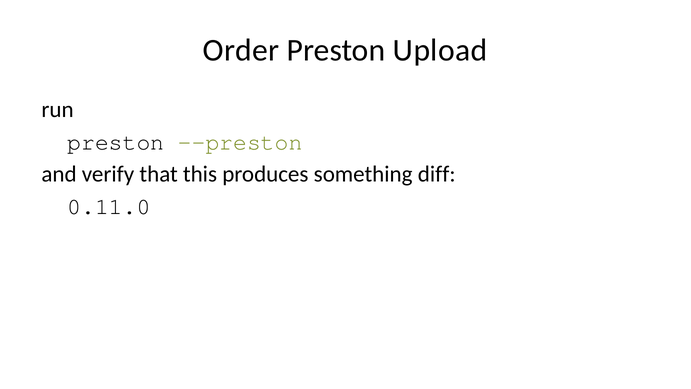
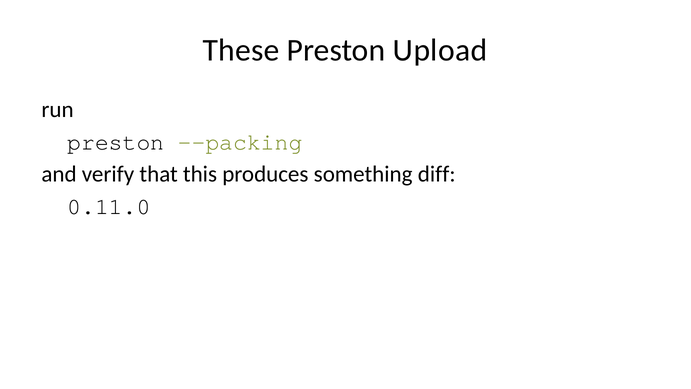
Order: Order -> These (241, 50)
--preston: --preston -> --packing (240, 142)
